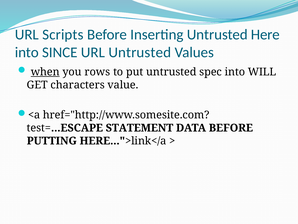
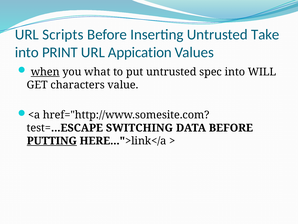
Here: Here -> Take (265, 34)
SINCE: SINCE -> PRINT (60, 52)
URL Untrusted: Untrusted -> Appication (140, 52)
rows: rows -> what (97, 72)
STATEMENT: STATEMENT -> SWITCHING (139, 128)
PUTTING underline: none -> present (52, 141)
